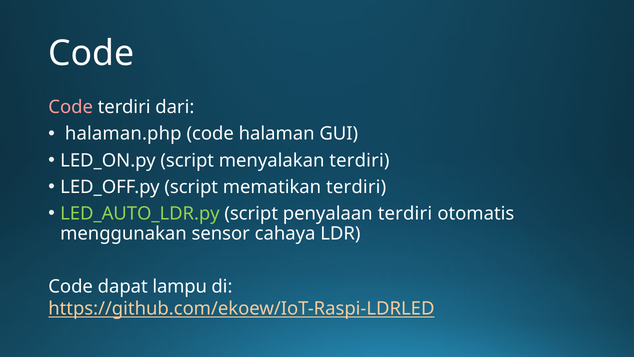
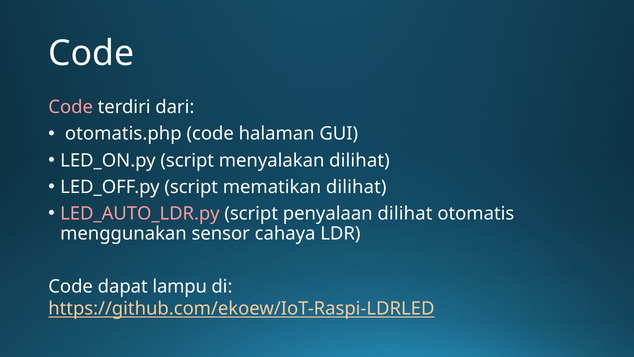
halaman.php: halaman.php -> otomatis.php (123, 134)
menyalakan terdiri: terdiri -> dilihat (359, 160)
mematikan terdiri: terdiri -> dilihat (356, 187)
LED_AUTO_LDR.py colour: light green -> pink (140, 213)
penyalaan terdiri: terdiri -> dilihat (405, 213)
